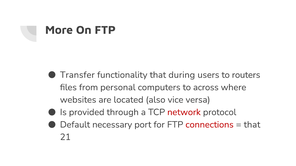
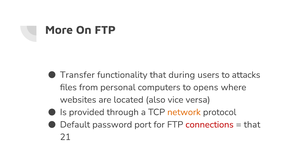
routers: routers -> attacks (246, 75)
across: across -> opens (206, 88)
network colour: red -> orange (184, 112)
necessary: necessary -> password (112, 125)
